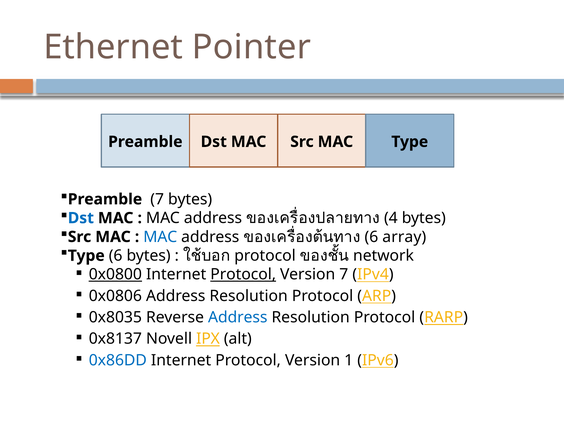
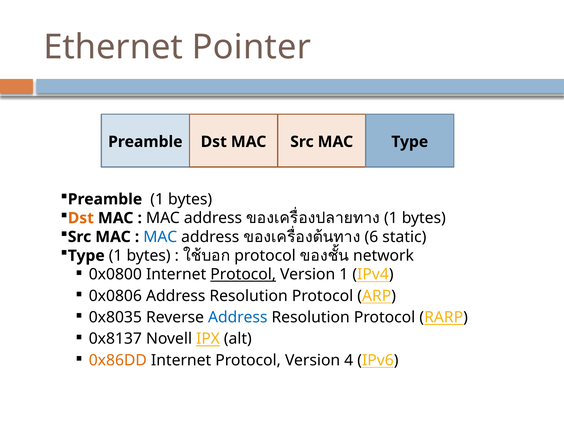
Preamble 7: 7 -> 1 (157, 199)
Dst colour: blue -> orange (81, 218)
4: 4 -> 1 (391, 218)
array: array -> static (404, 237)
Type 6: 6 -> 1 (116, 256)
0x0800 underline: present -> none (115, 274)
Version 7: 7 -> 1 (344, 274)
0x86DD colour: blue -> orange (118, 360)
1: 1 -> 4 (349, 360)
